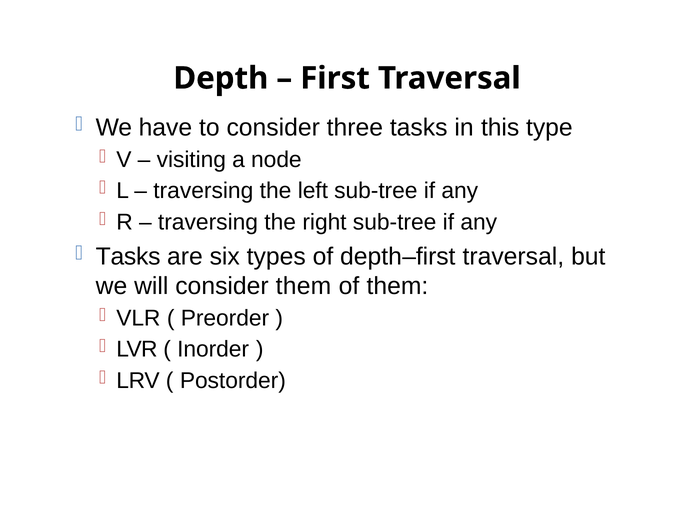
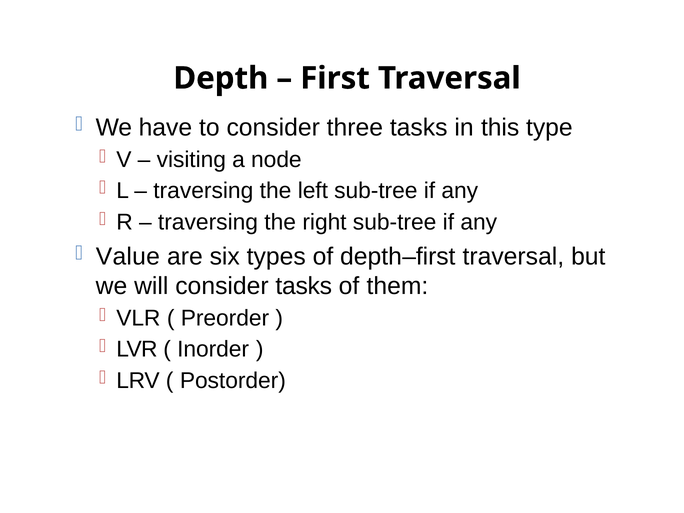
Tasks: Tasks -> Value (128, 256)
consider them: them -> tasks (304, 286)
